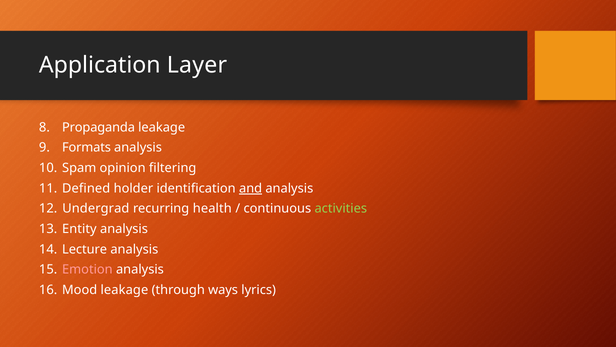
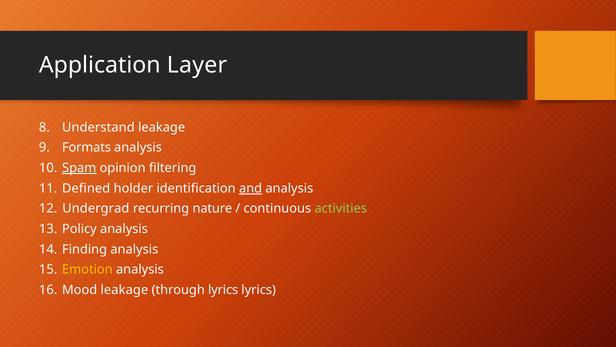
Propaganda: Propaganda -> Understand (98, 127)
Spam underline: none -> present (79, 168)
health: health -> nature (212, 208)
Entity: Entity -> Policy (79, 229)
Lecture: Lecture -> Finding (85, 249)
Emotion colour: pink -> yellow (87, 269)
through ways: ways -> lyrics (223, 289)
